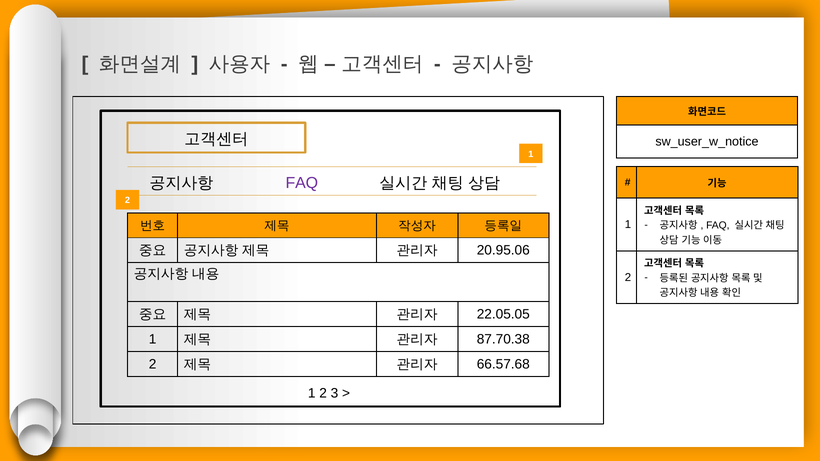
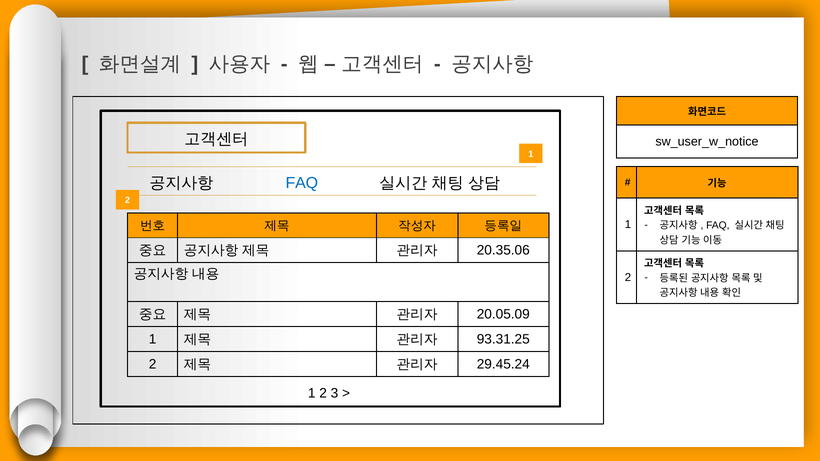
FAQ colour: purple -> blue (302, 183)
20.95.06: 20.95.06 -> 20.35.06 (503, 251)
22.05.05: 22.05.05 -> 20.05.09 (503, 315)
87.70.38: 87.70.38 -> 93.31.25 (503, 339)
66.57.68: 66.57.68 -> 29.45.24 (503, 364)
